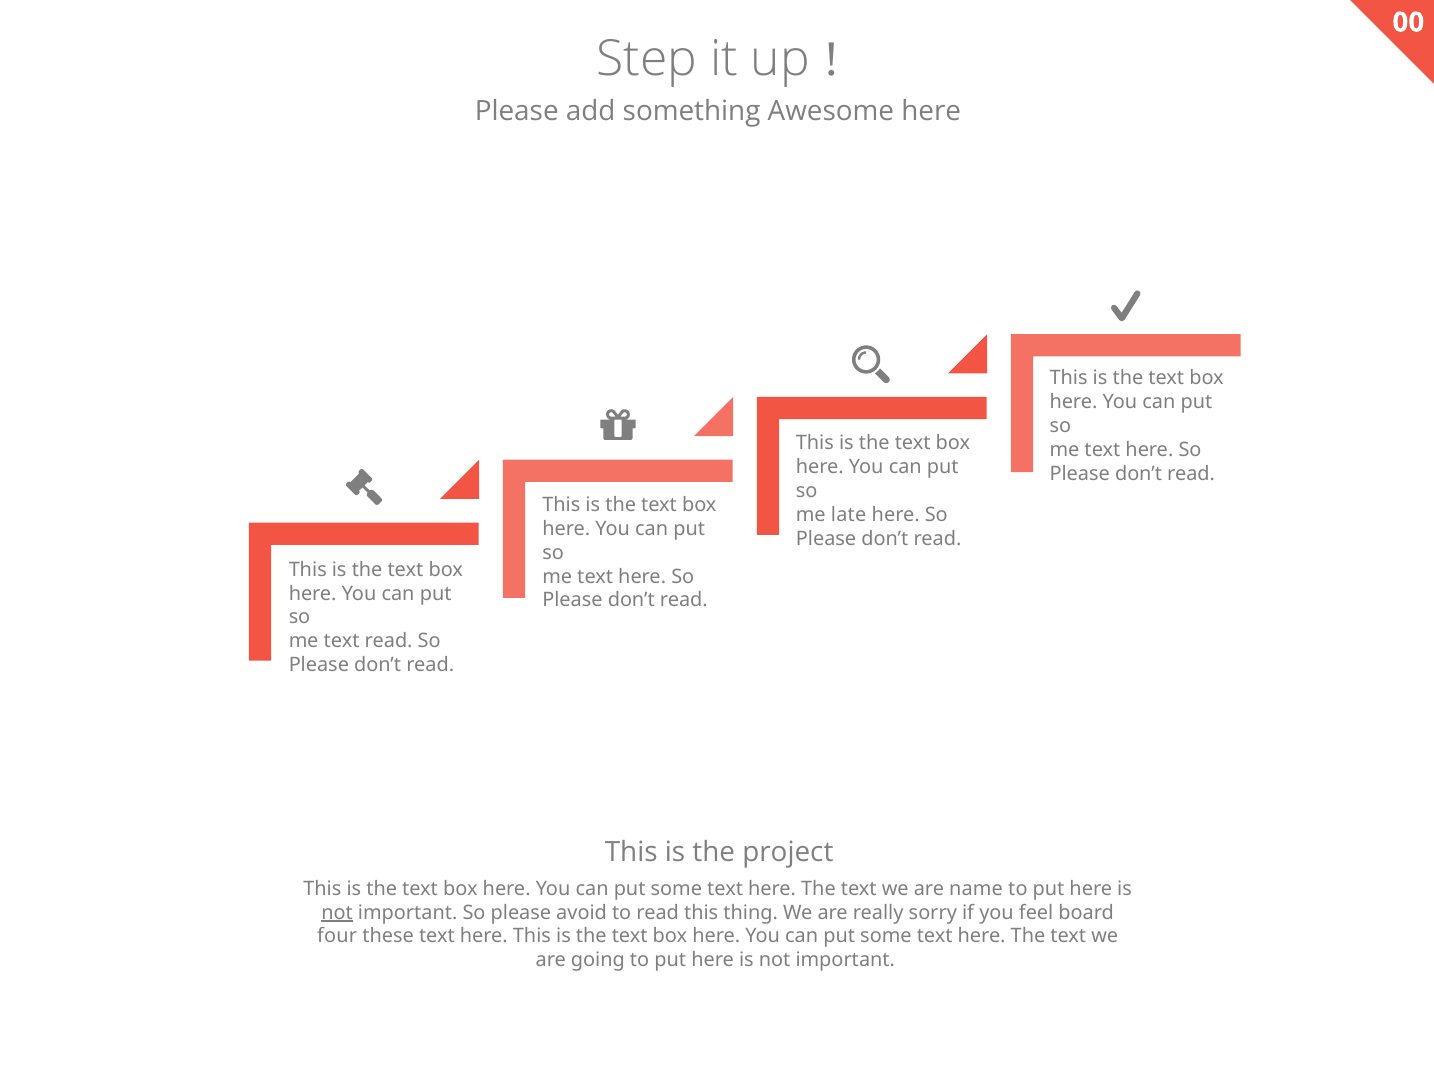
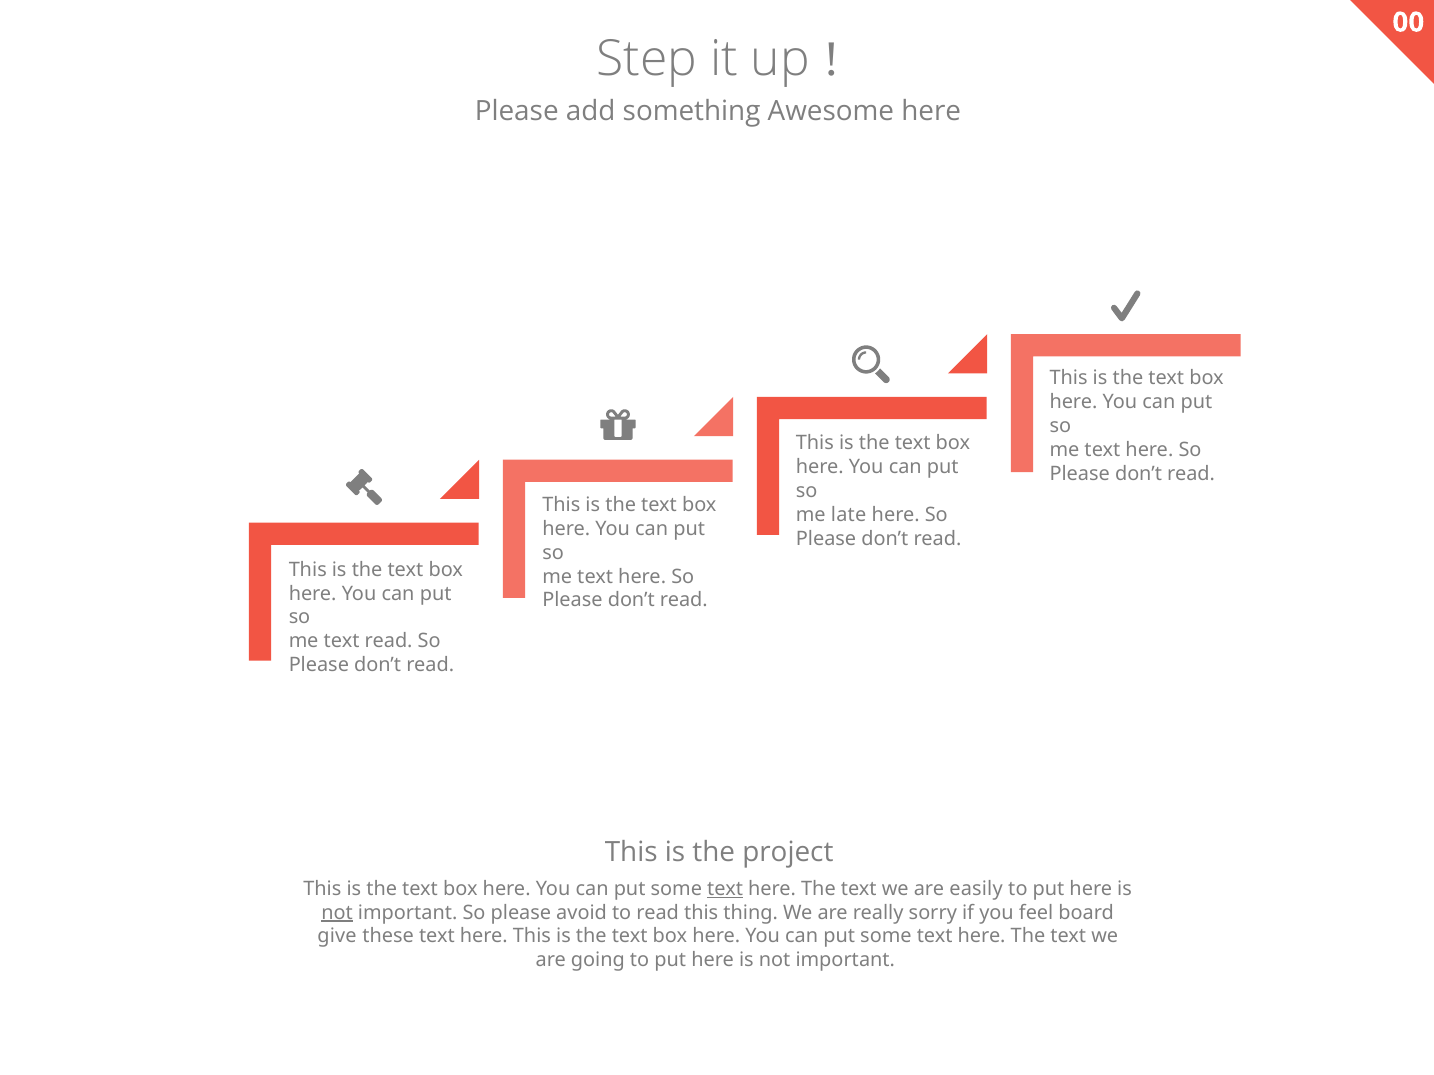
text underline: none -> present (725, 889)
name: name -> easily (976, 889)
four: four -> give (337, 937)
